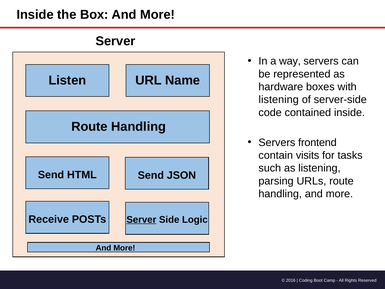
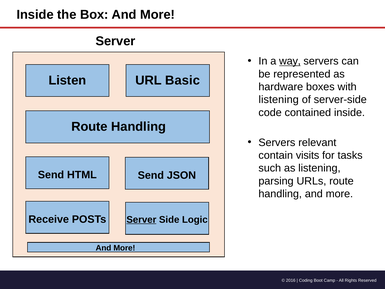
way underline: none -> present (290, 61)
Name: Name -> Basic (183, 80)
frontend: frontend -> relevant (317, 142)
